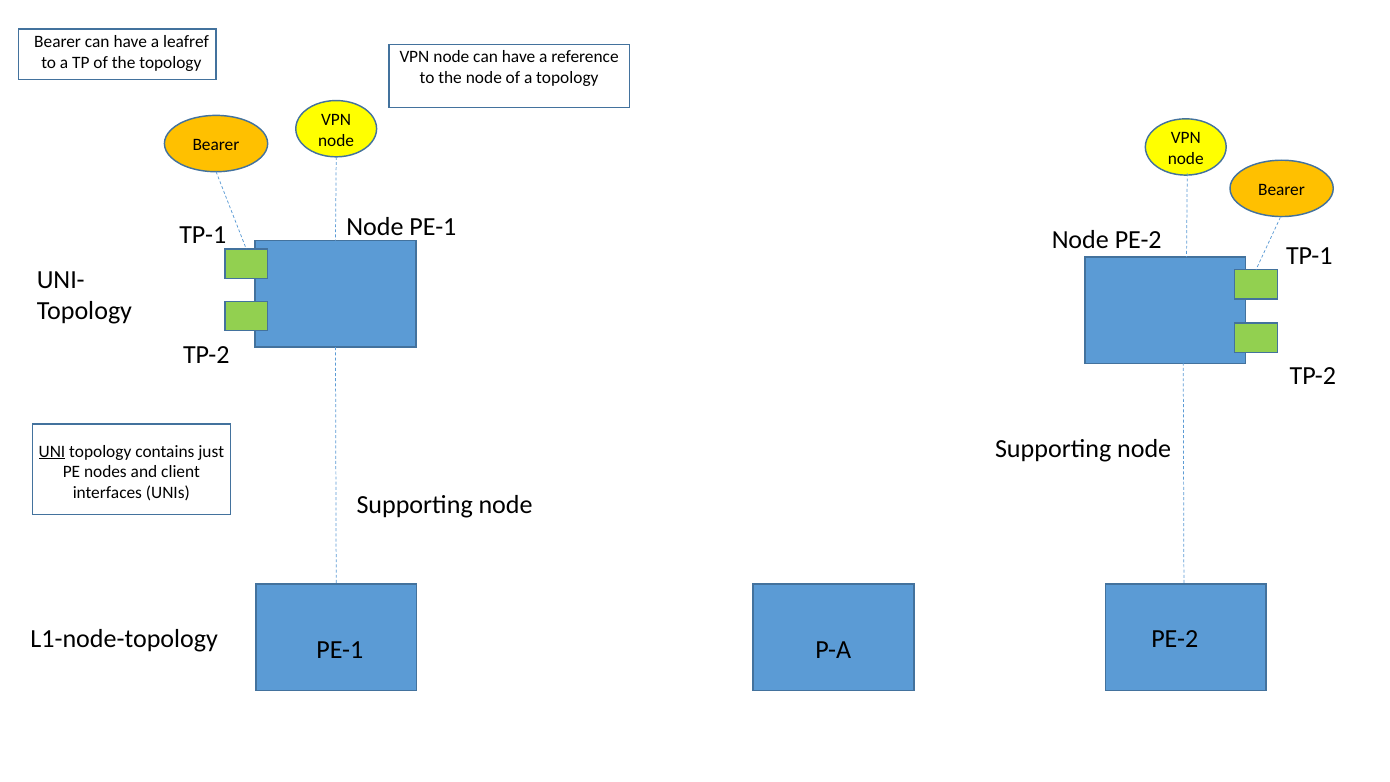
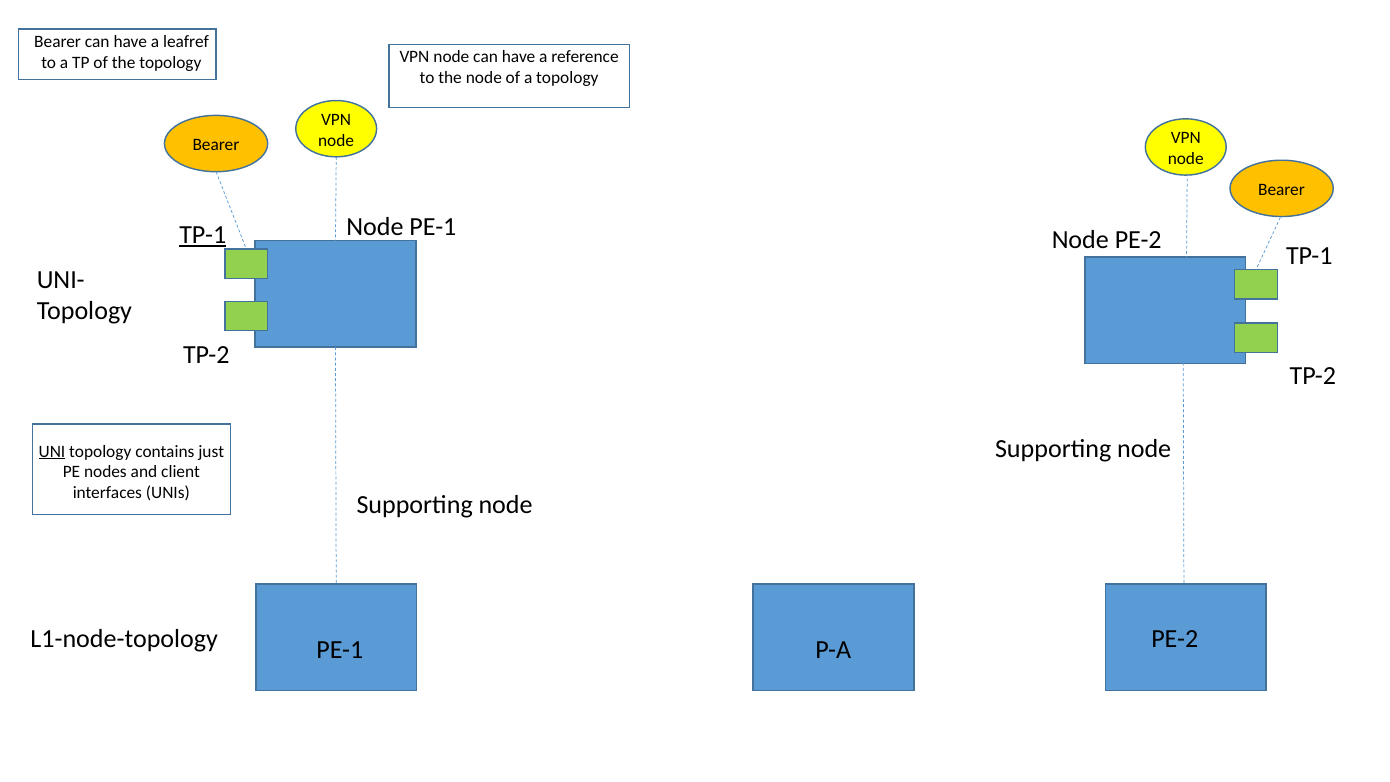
TP-1 underline: none -> present (203, 235)
